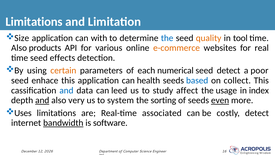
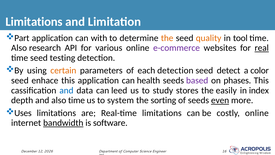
Size: Size -> Part (22, 38)
the colour: blue -> orange (167, 38)
products: products -> research (45, 48)
e-commerce colour: orange -> purple (177, 48)
real underline: none -> present (262, 48)
effects: effects -> testing (62, 58)
each numerical: numerical -> detection (175, 70)
poor: poor -> color (260, 70)
based colour: blue -> purple (197, 80)
collect: collect -> phases (237, 80)
affect: affect -> stores (187, 90)
usage: usage -> easily (226, 90)
and underline: present -> none (42, 100)
also very: very -> time (77, 100)
Real-time associated: associated -> limitations (162, 113)
costly detect: detect -> online (257, 113)
